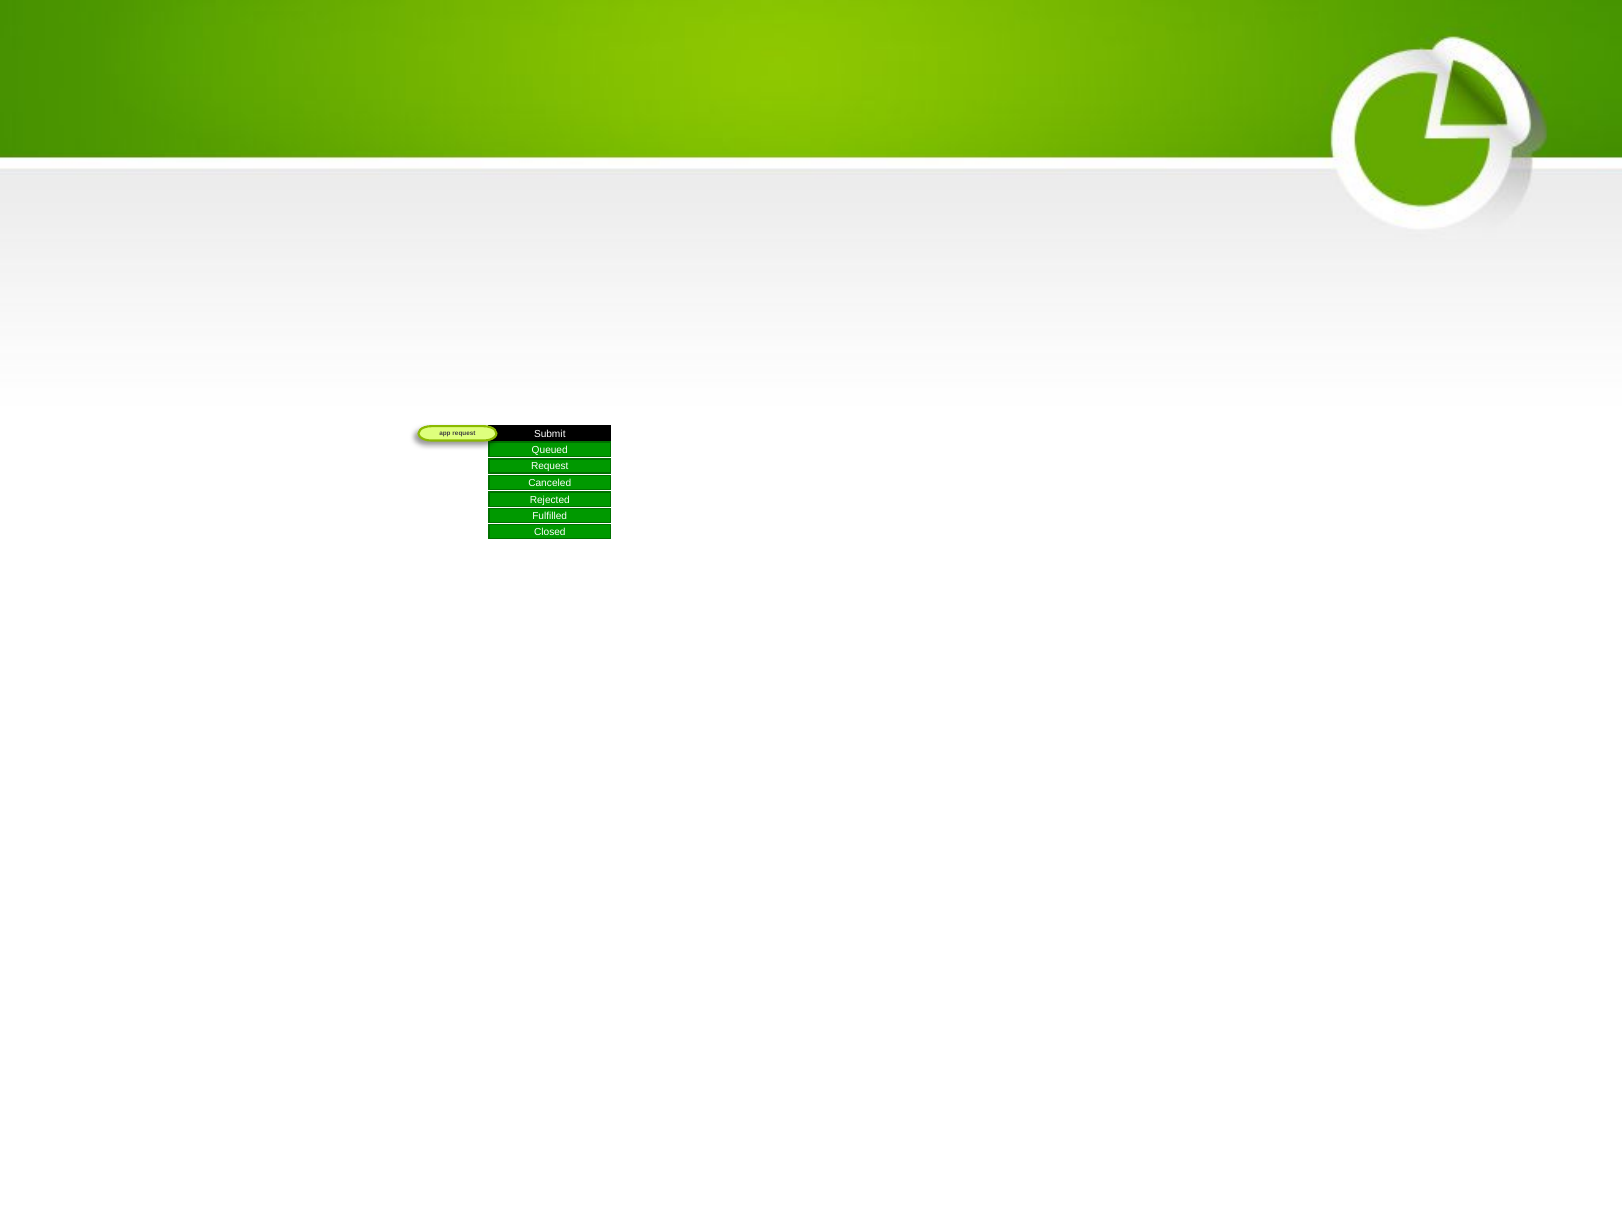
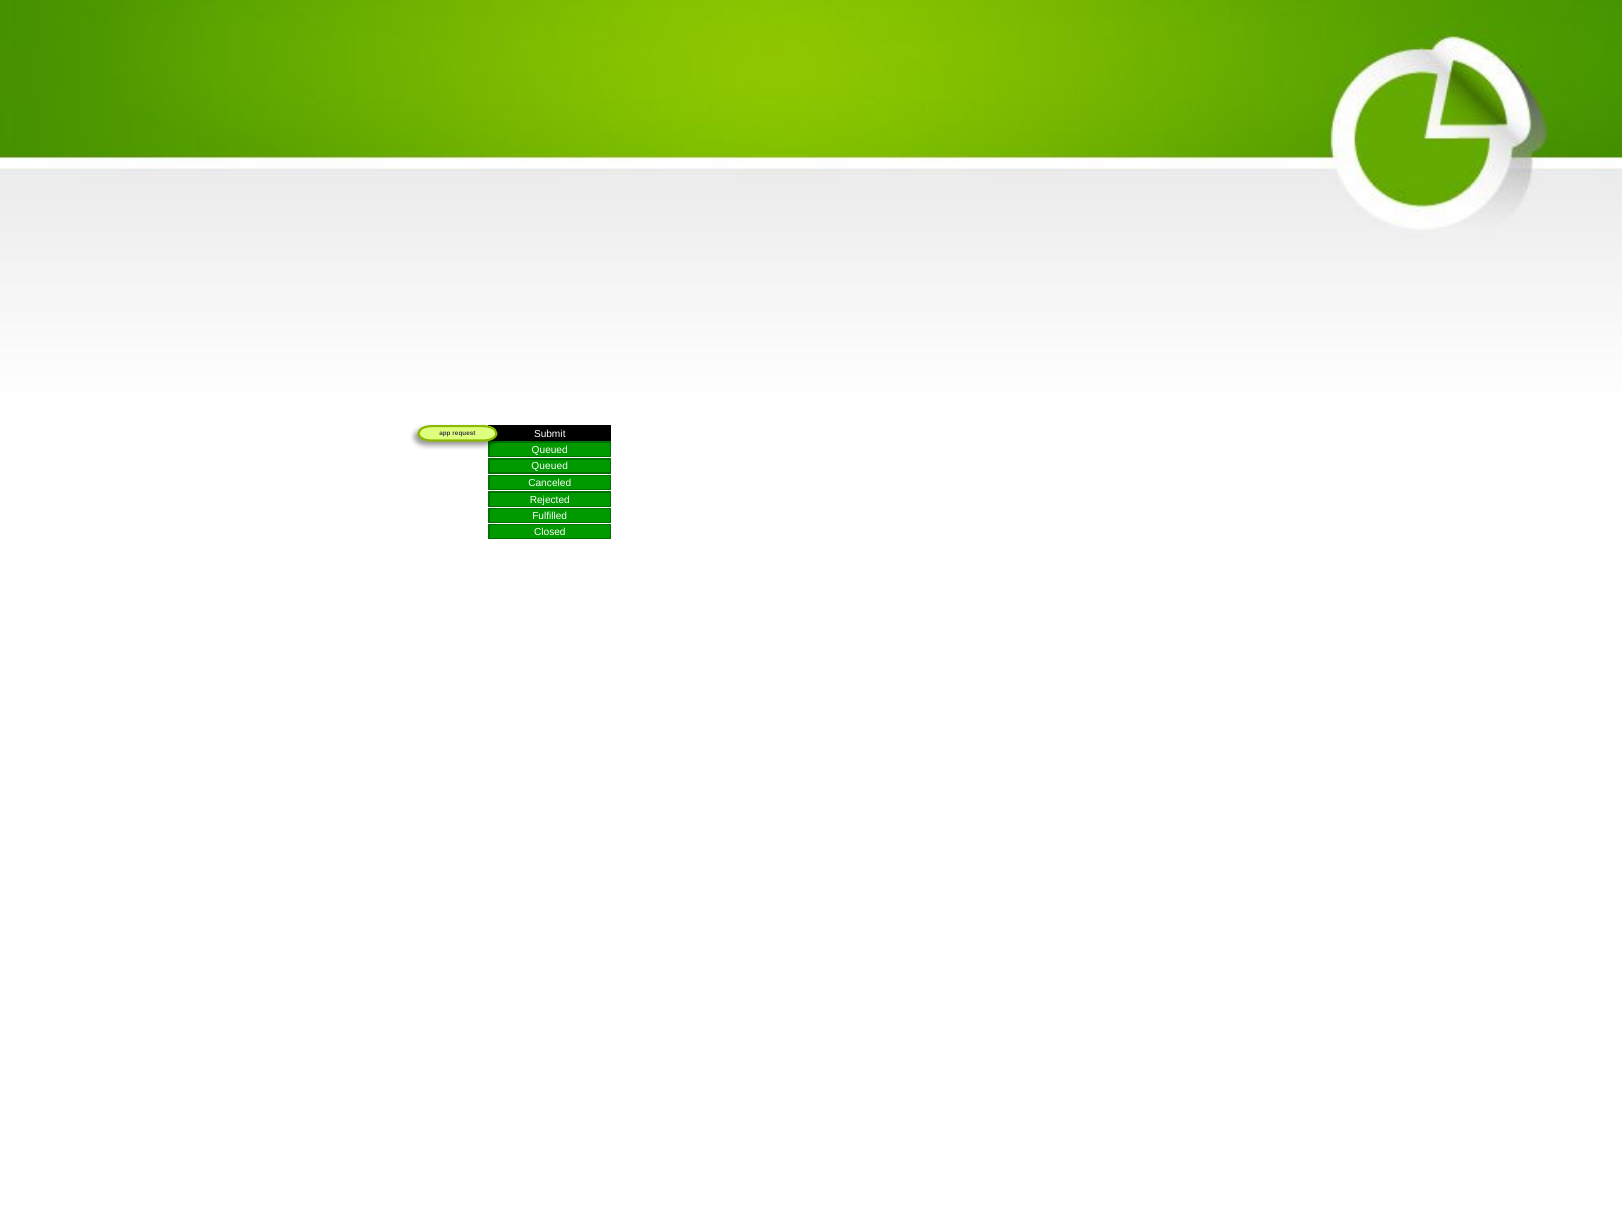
Request: Request -> Queued (550, 466)
